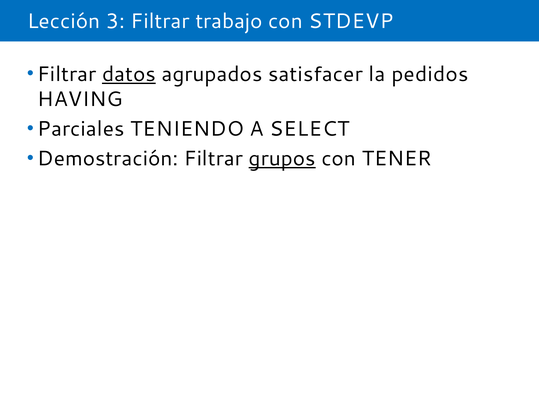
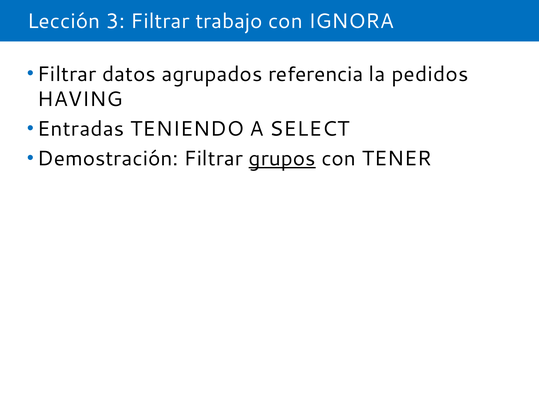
STDEVP: STDEVP -> IGNORA (351, 21)
datos underline: present -> none (129, 74)
satisfacer: satisfacer -> referencia (316, 74)
Parciales: Parciales -> Entradas (81, 129)
